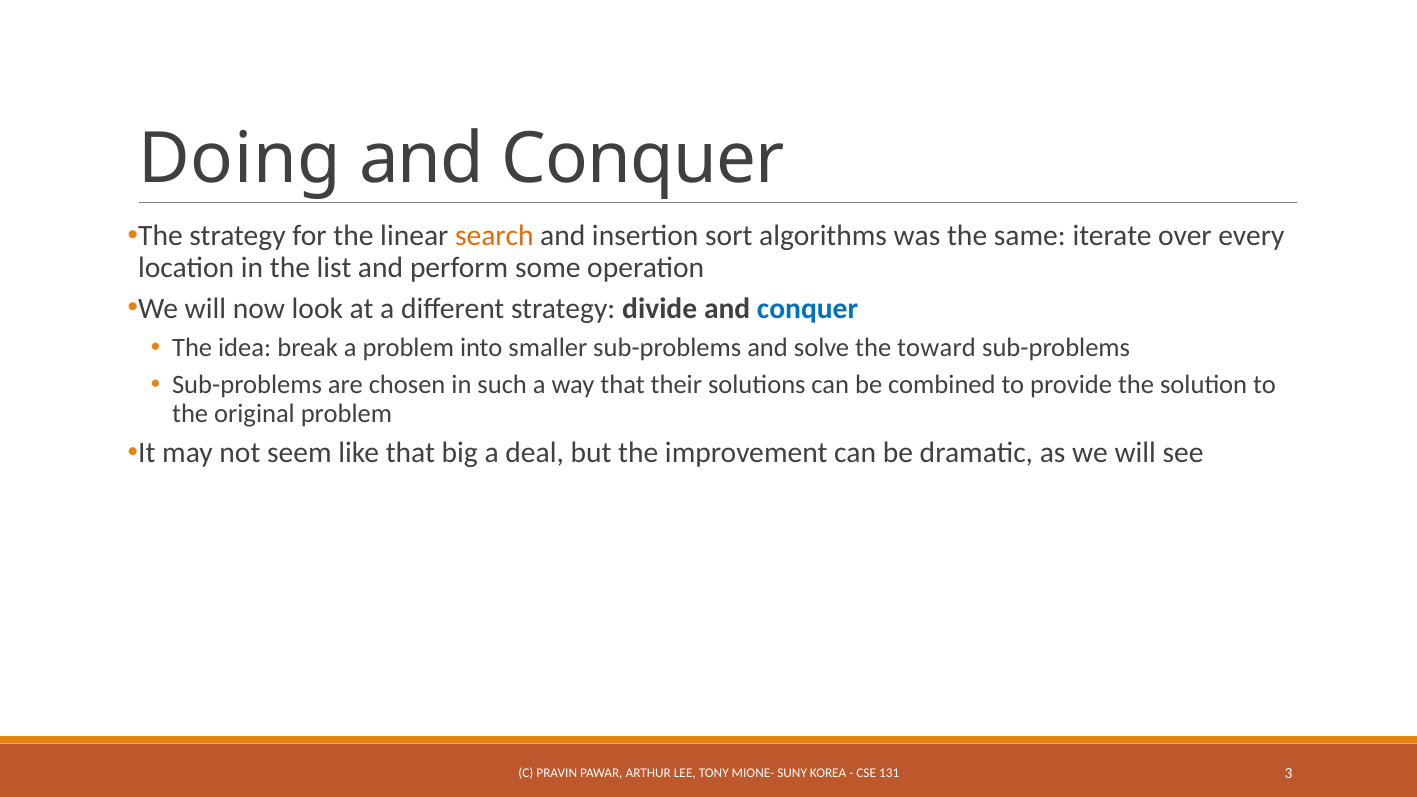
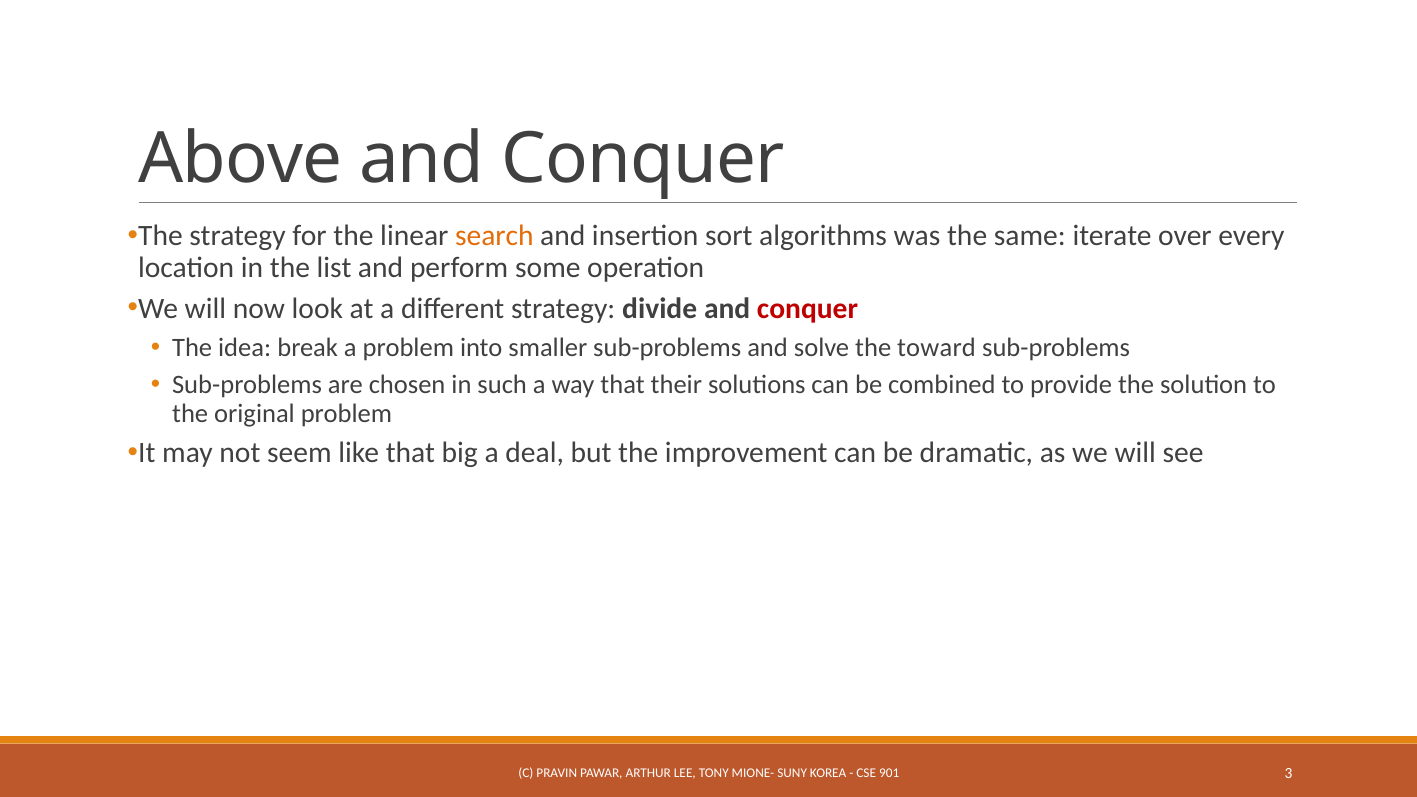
Doing: Doing -> Above (240, 159)
conquer colour: blue -> red (808, 308)
131: 131 -> 901 (889, 773)
